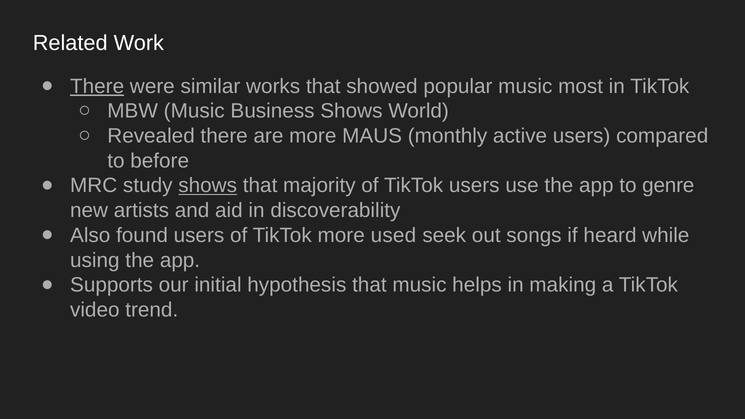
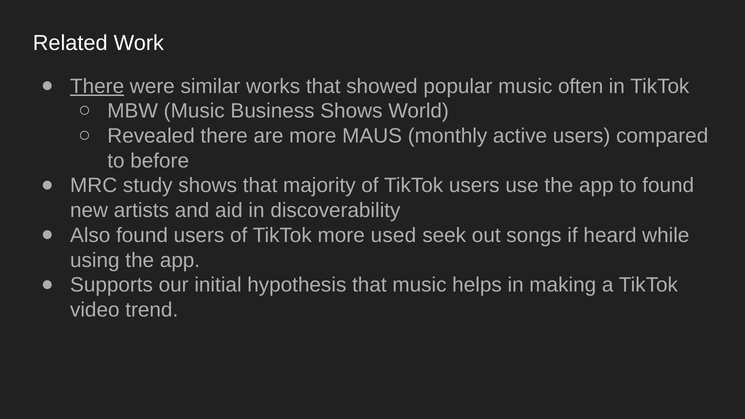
most: most -> often (581, 86)
shows underline: present -> none (208, 186)
to genre: genre -> found (668, 186)
